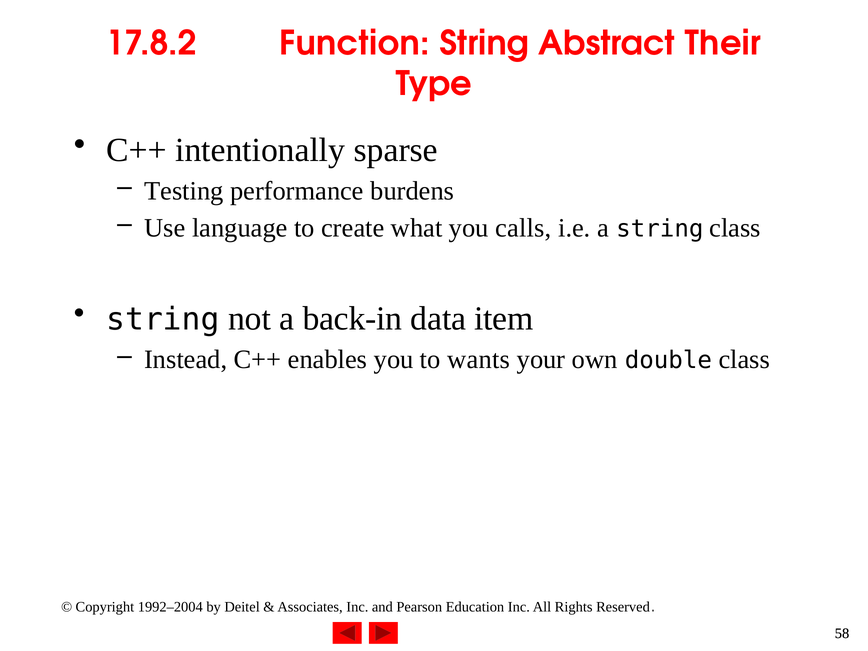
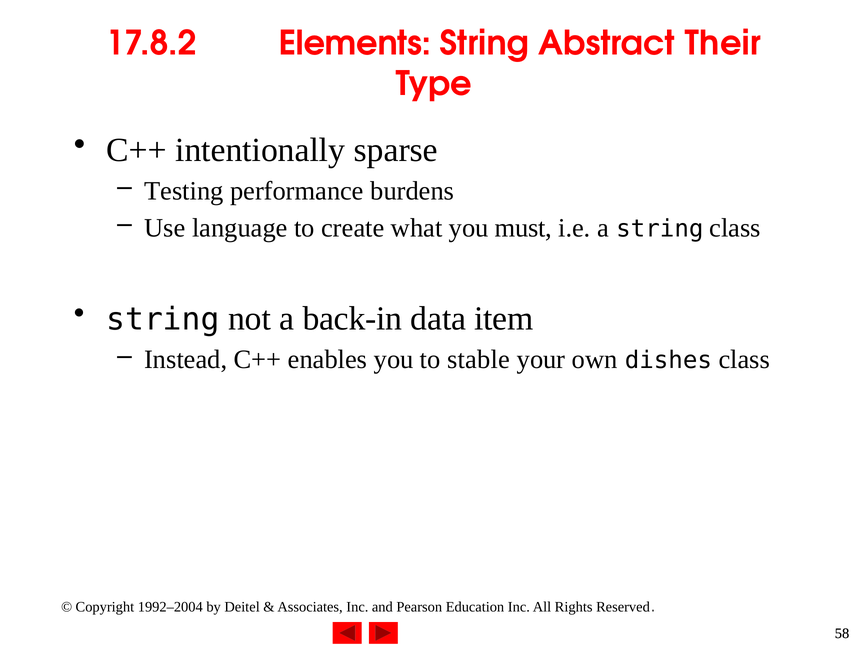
Function: Function -> Elements (355, 44)
calls: calls -> must (524, 228)
wants: wants -> stable (479, 360)
double: double -> dishes (668, 360)
